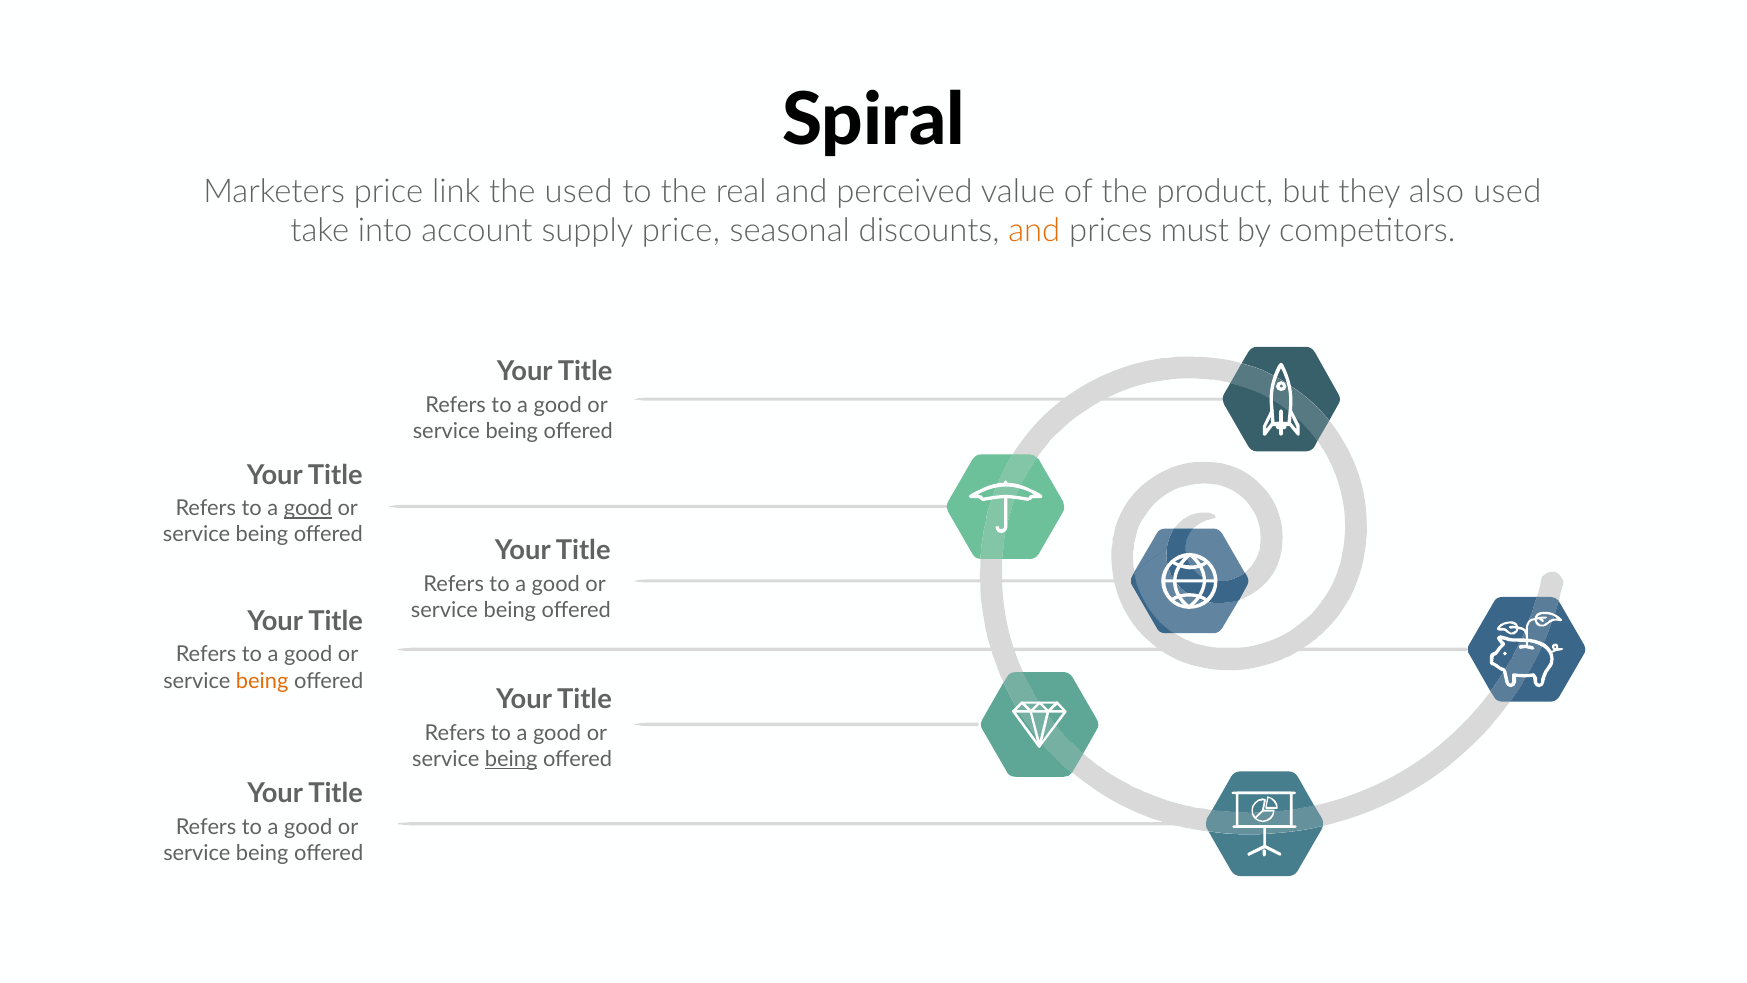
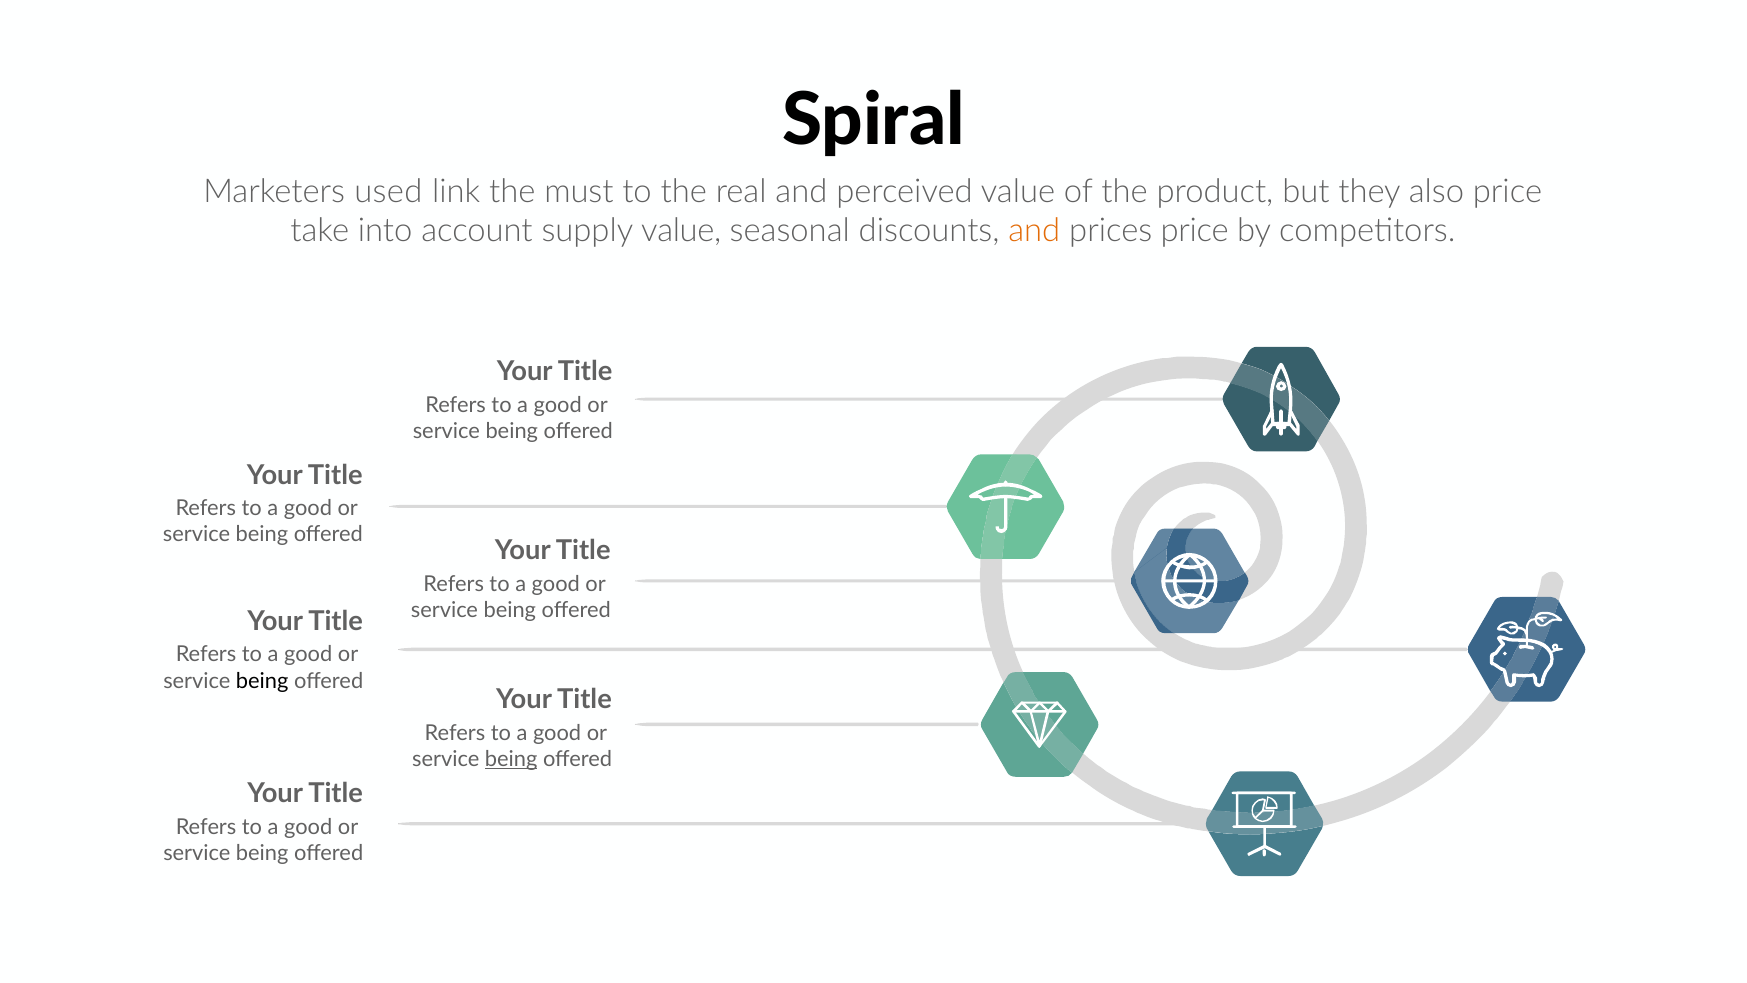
Marketers price: price -> used (388, 192)
the used: used -> must (579, 192)
also used: used -> price (1508, 192)
supply price: price -> value (681, 231)
prices must: must -> price (1195, 231)
good underline: present -> none (308, 508)
being colour: orange -> black (262, 681)
